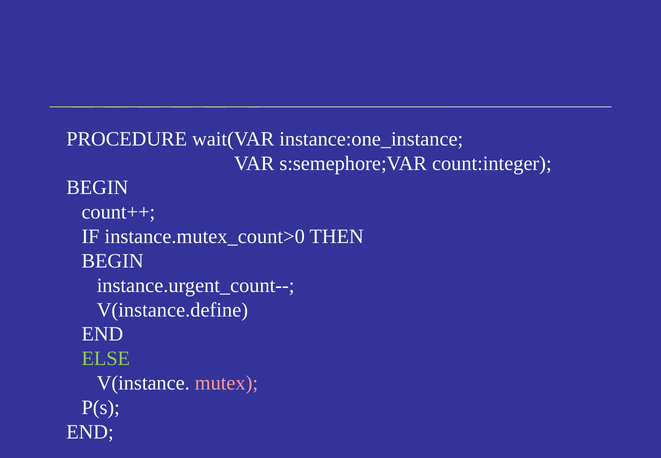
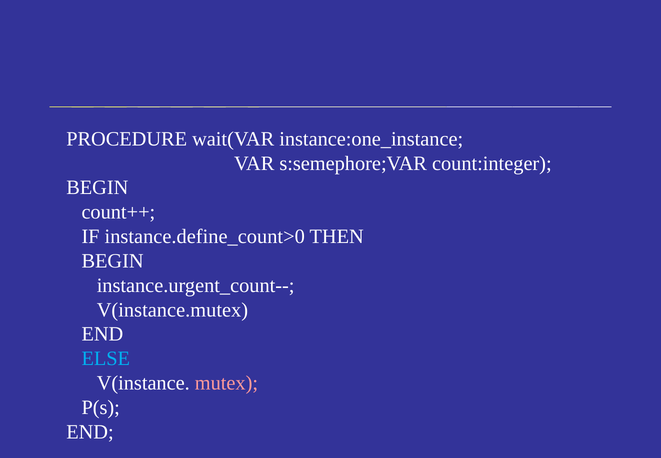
instance.mutex_count>0: instance.mutex_count>0 -> instance.define_count>0 (205, 236)
V(instance.define: V(instance.define -> V(instance.mutex (172, 310)
ELSE colour: light green -> light blue (106, 358)
